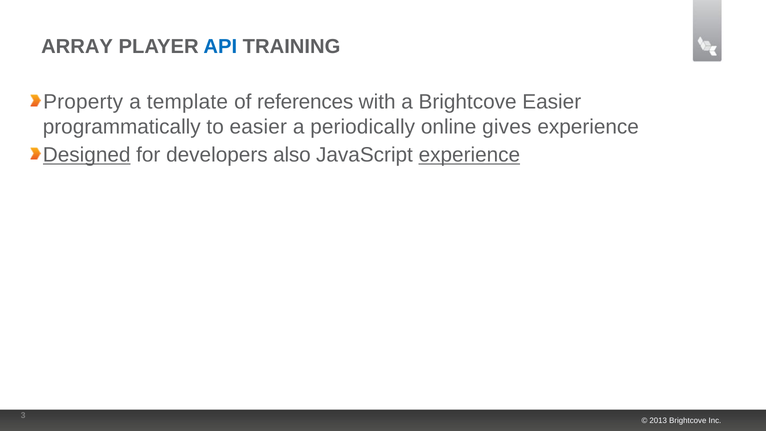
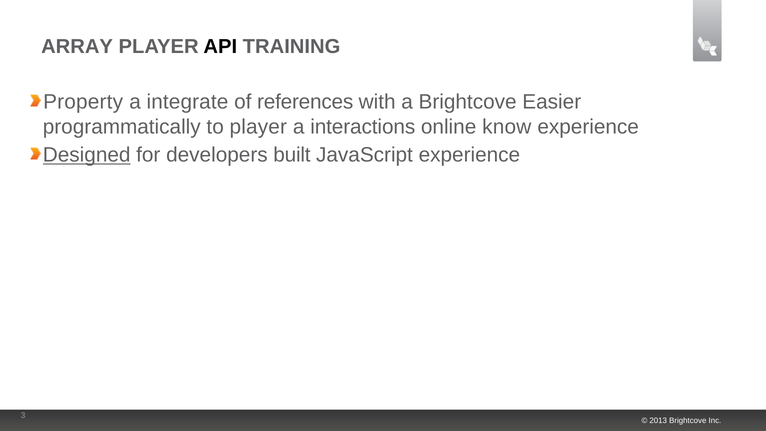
API colour: blue -> black (220, 47)
template: template -> integrate (187, 102)
to easier: easier -> player (258, 127)
periodically: periodically -> interactions (363, 127)
gives: gives -> know (507, 127)
also: also -> built (292, 155)
experience underline: present -> none (469, 155)
